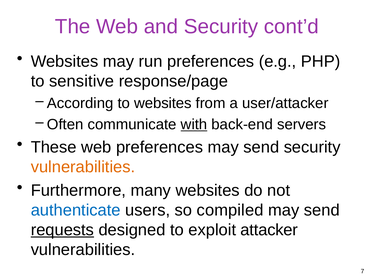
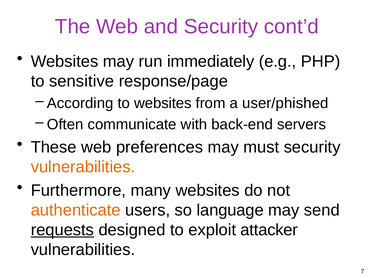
run preferences: preferences -> immediately (211, 61)
user/attacker: user/attacker -> user/phished (285, 103)
with underline: present -> none (194, 125)
send: send -> must (261, 147)
authenticate colour: blue -> orange (76, 210)
compiled: compiled -> language (230, 210)
